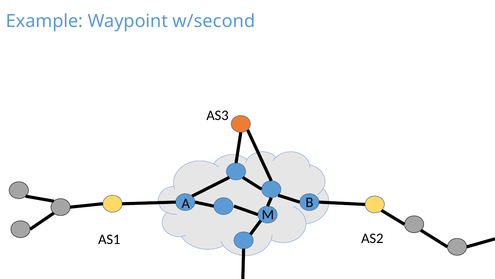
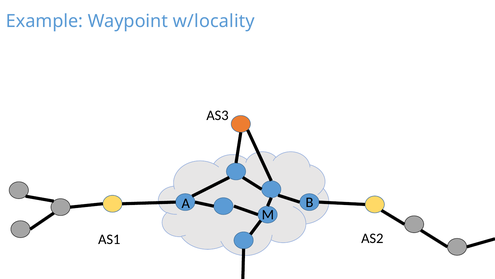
w/second: w/second -> w/locality (214, 21)
